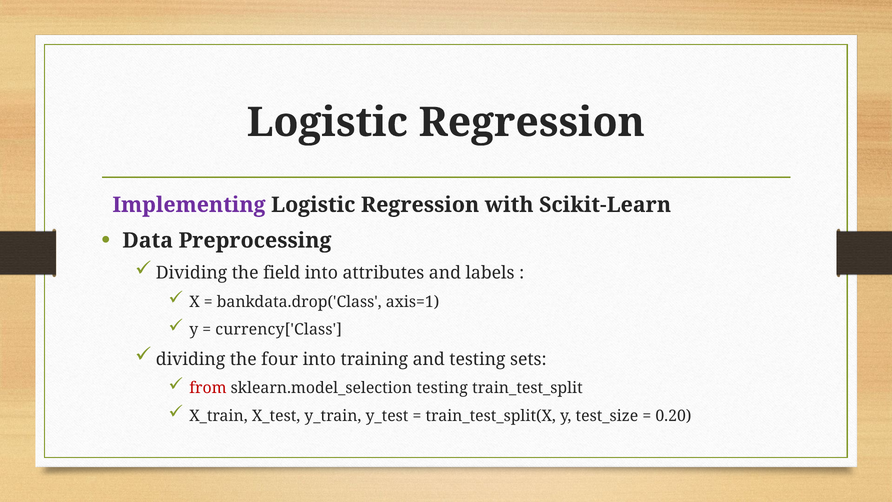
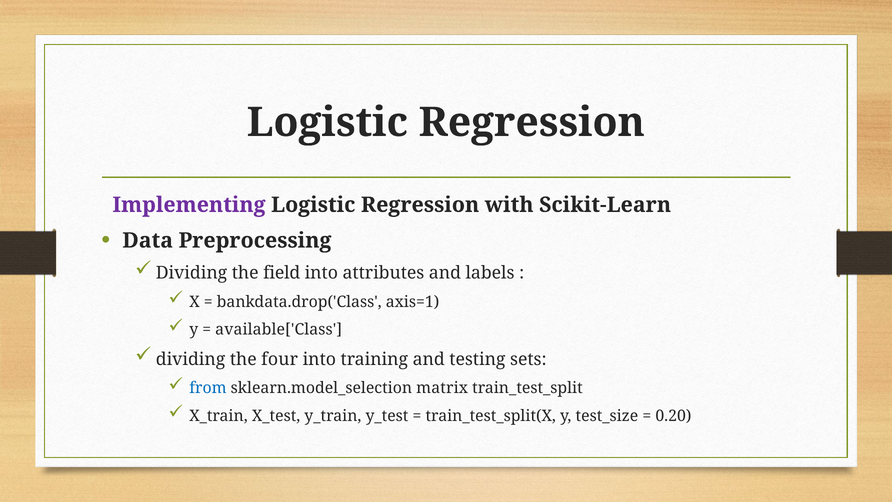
currency['Class: currency['Class -> available['Class (279, 330)
from colour: red -> blue (208, 388)
sklearn.model_selection testing: testing -> matrix (442, 388)
